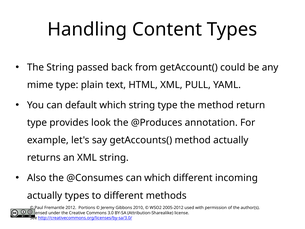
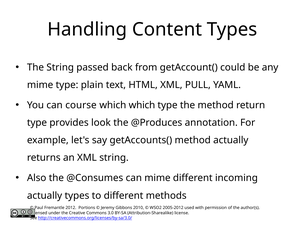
default: default -> course (81, 105)
which string: string -> which (142, 105)
can which: which -> mime (157, 178)
